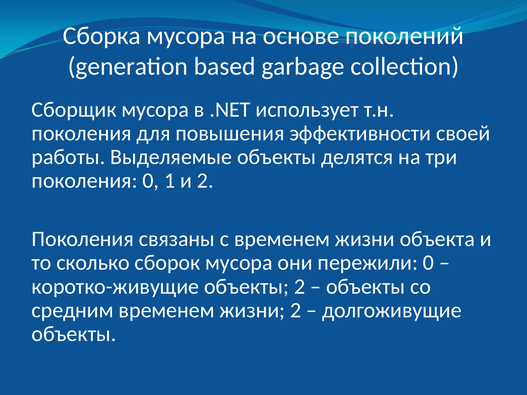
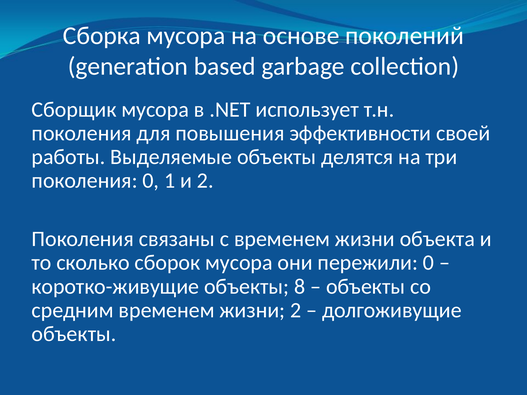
объекты 2: 2 -> 8 (300, 287)
